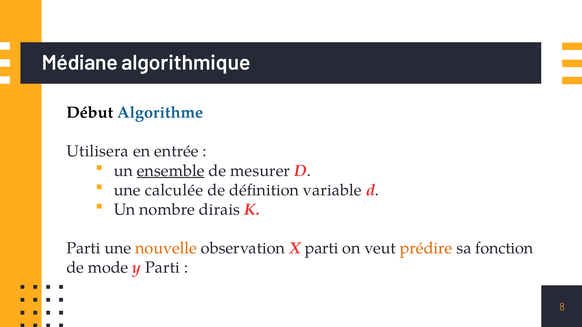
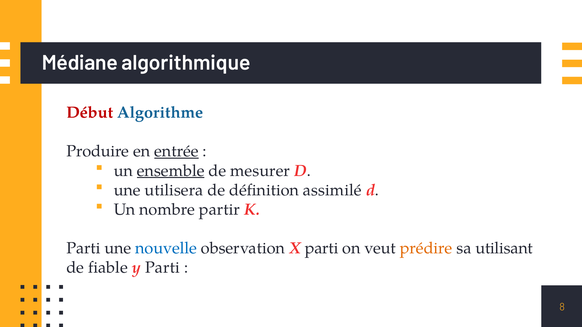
Début colour: black -> red (90, 113)
Utilisera: Utilisera -> Produire (98, 151)
entrée underline: none -> present (176, 151)
calculée: calculée -> utilisera (174, 190)
variable: variable -> assimilé (332, 190)
dirais: dirais -> partir (219, 210)
nouvelle colour: orange -> blue (166, 249)
fonction: fonction -> utilisant (504, 249)
mode: mode -> fiable (108, 268)
